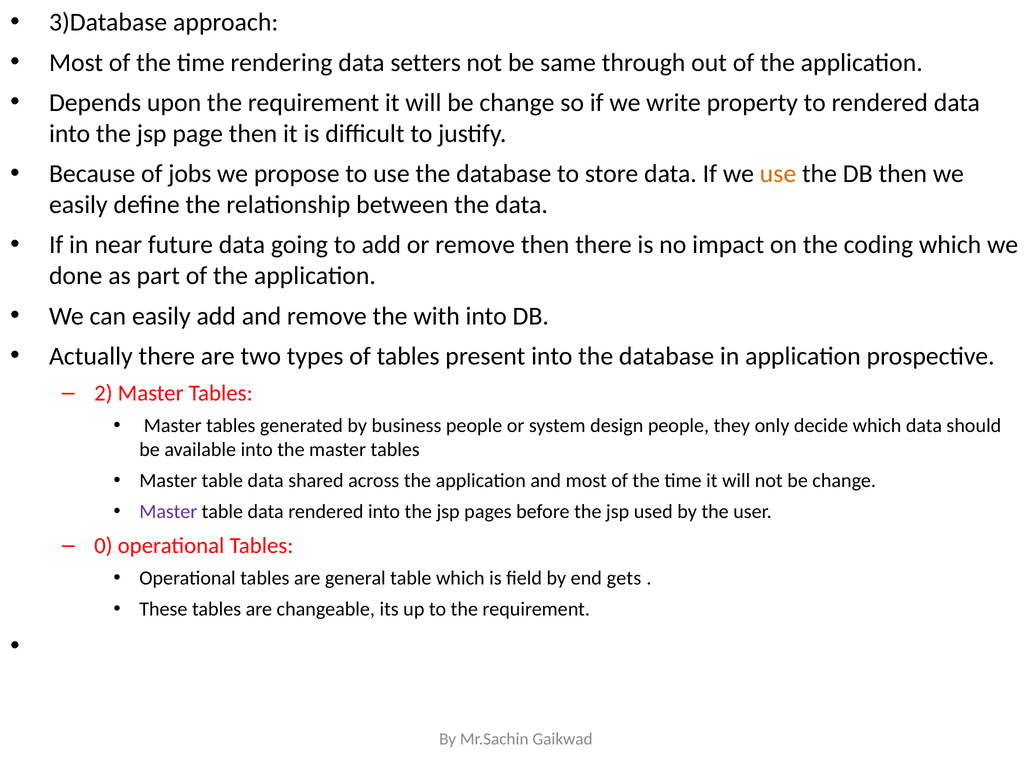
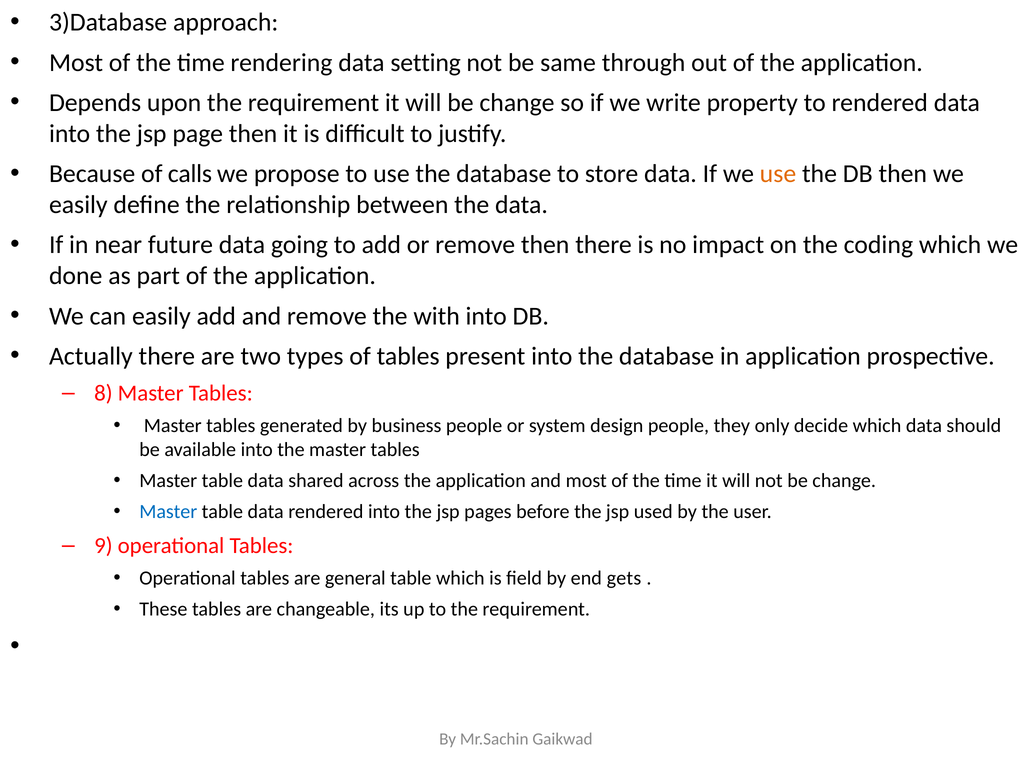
setters: setters -> setting (426, 63)
jobs: jobs -> calls (190, 174)
2: 2 -> 8 (103, 393)
Master colour: purple -> blue (168, 512)
0: 0 -> 9 (103, 546)
